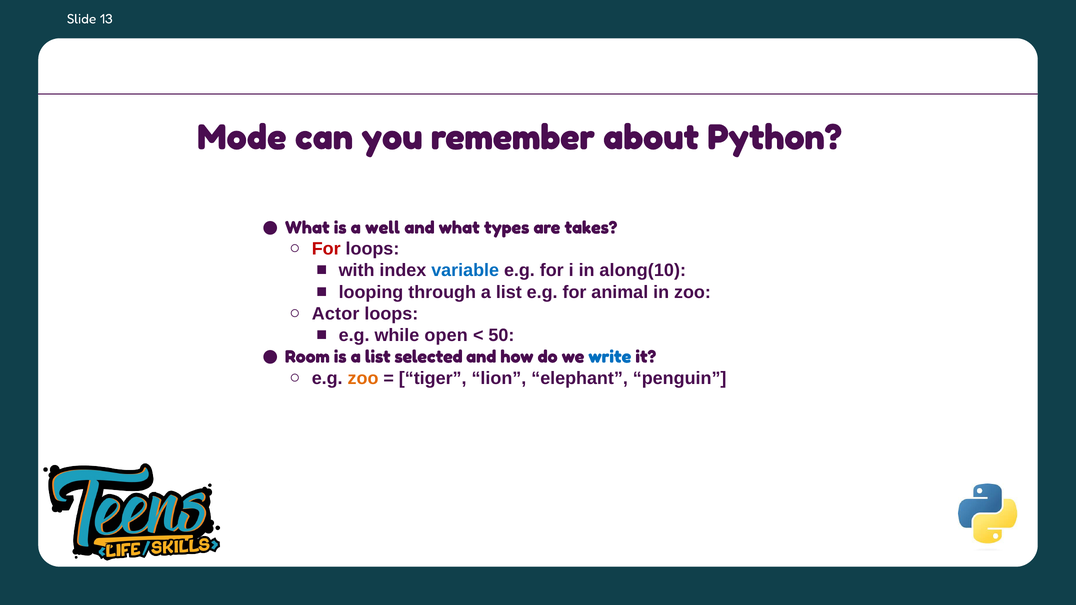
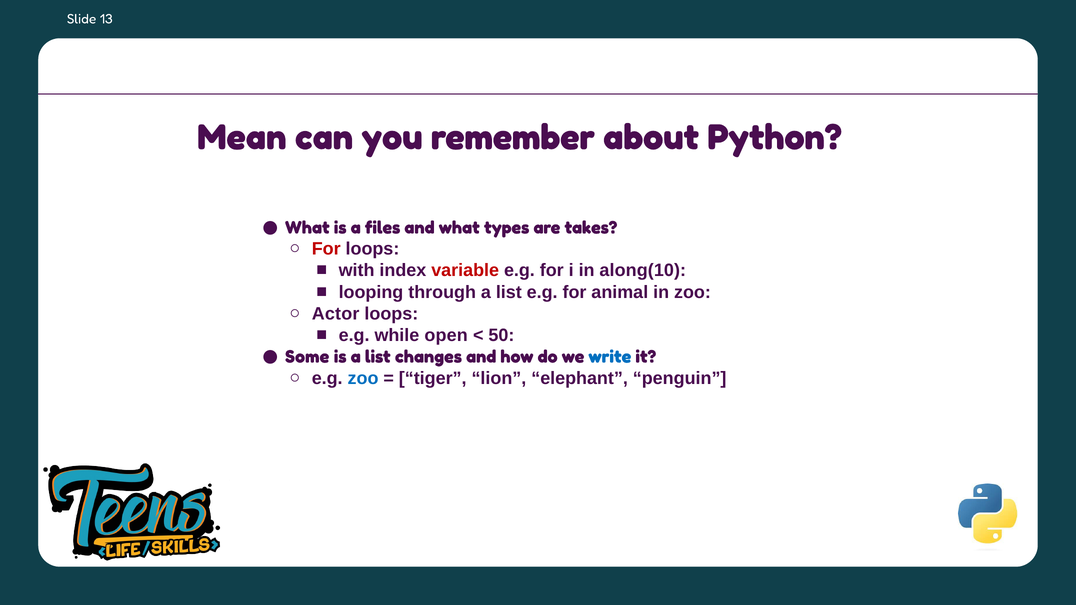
Mode: Mode -> Mean (242, 137)
well: well -> files (383, 228)
variable colour: blue -> red (465, 271)
Room: Room -> Some (307, 357)
selected: selected -> changes (428, 357)
zoo colour: orange -> blue (363, 378)
